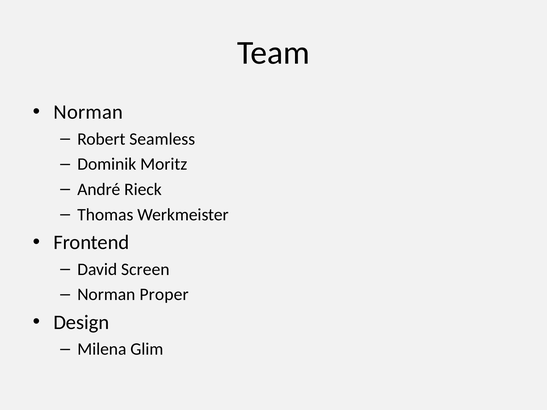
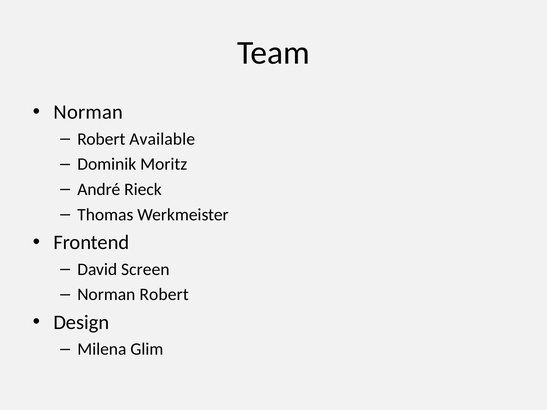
Seamless: Seamless -> Available (162, 139)
Norman Proper: Proper -> Robert (164, 295)
